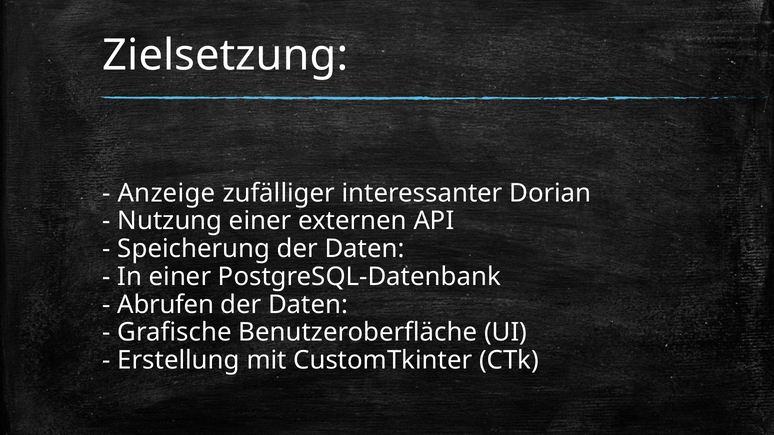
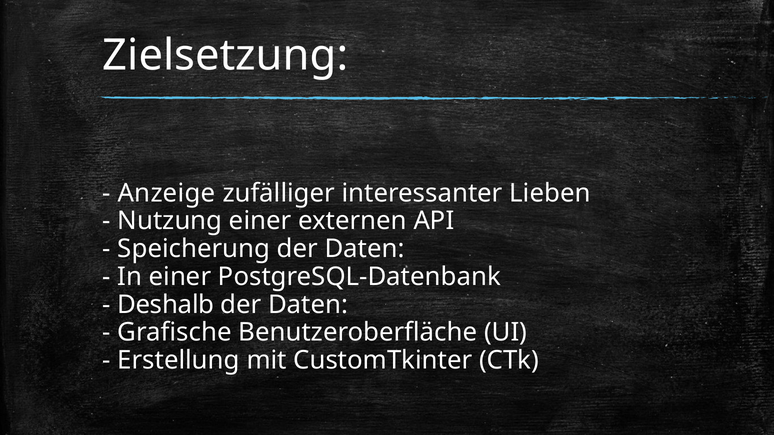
Dorian: Dorian -> Lieben (550, 193)
Abrufen: Abrufen -> Deshalb (166, 305)
